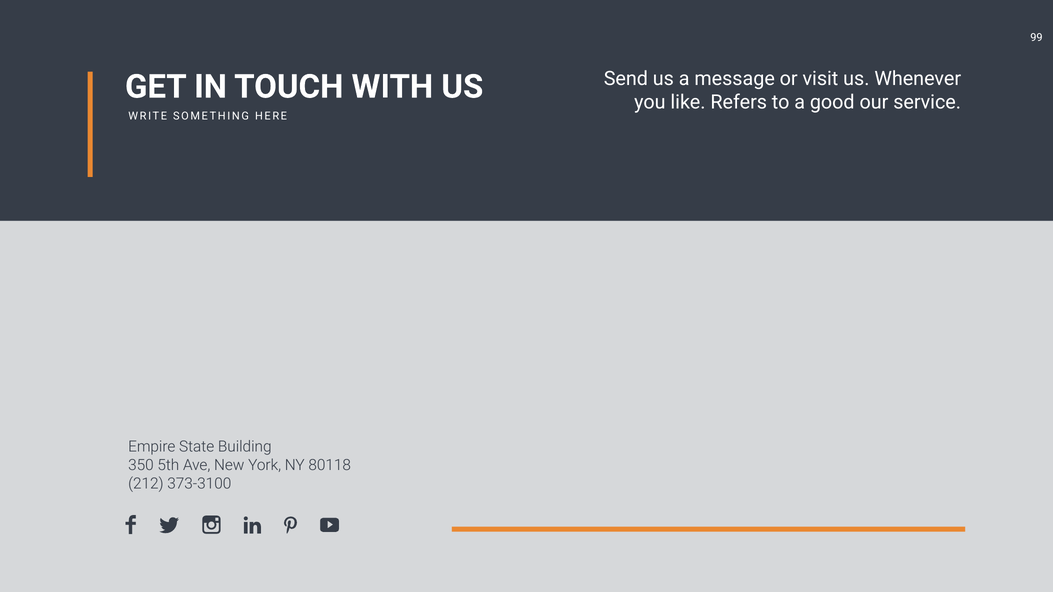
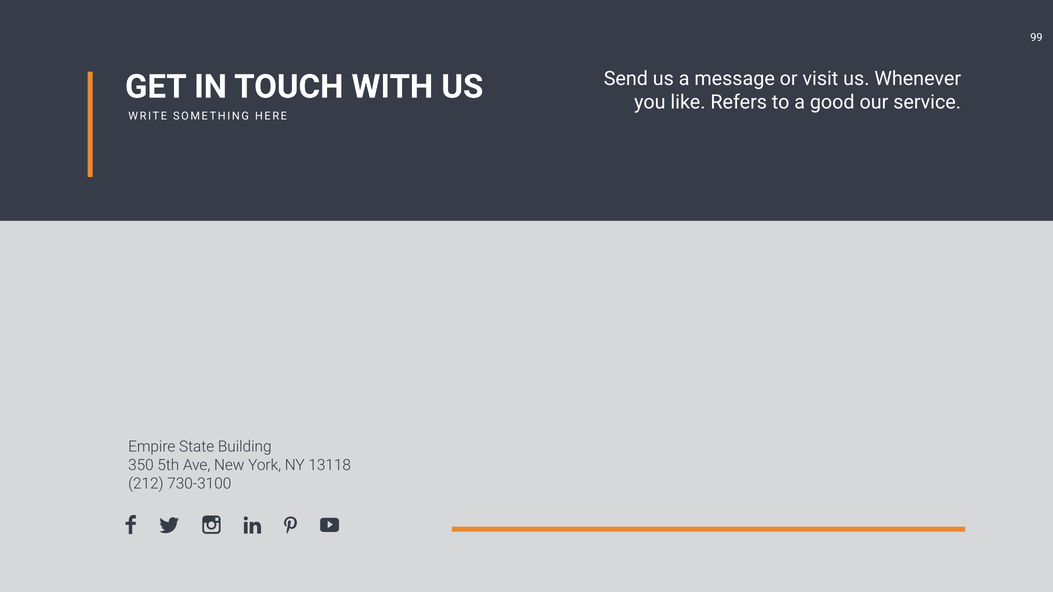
80118: 80118 -> 13118 (330, 465)
373-3100: 373-3100 -> 730-3100 (199, 484)
